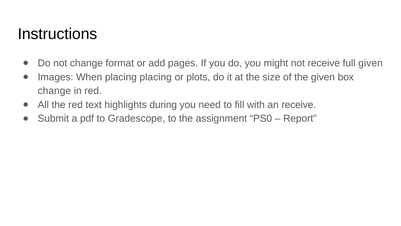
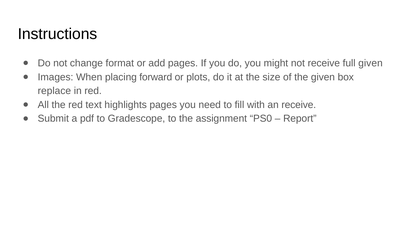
placing placing: placing -> forward (156, 77)
change: change -> replace (54, 91)
highlights during: during -> pages (163, 105)
